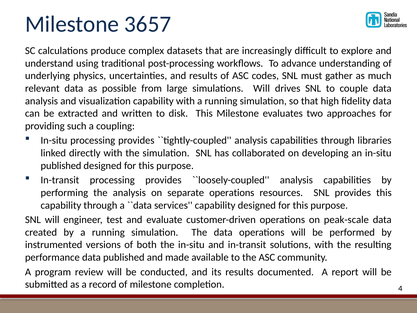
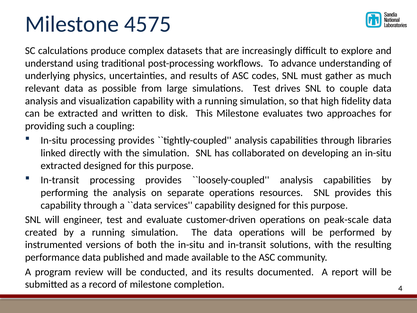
3657: 3657 -> 4575 (148, 24)
simulations Will: Will -> Test (262, 88)
published: published -> extracted (61, 165)
